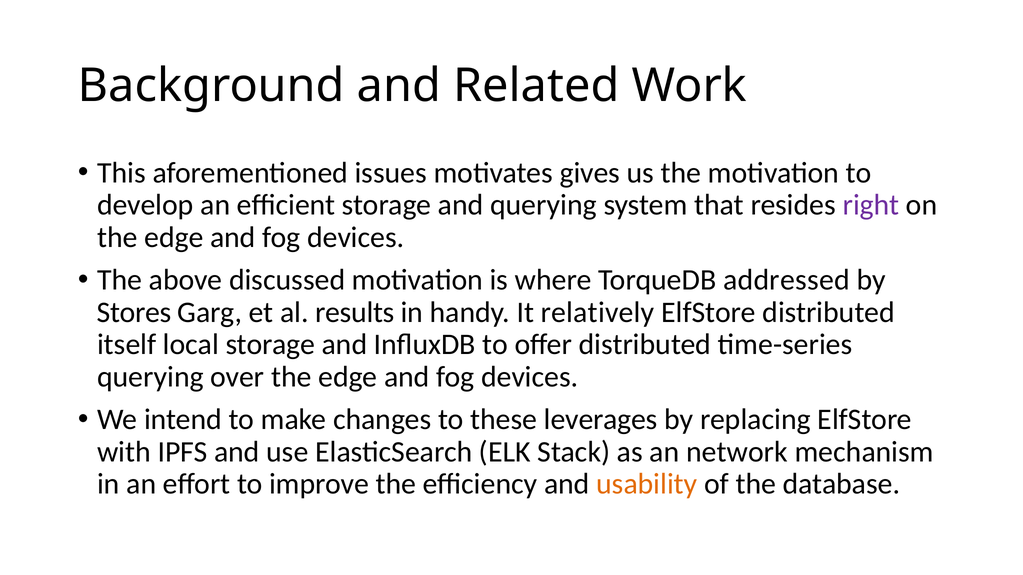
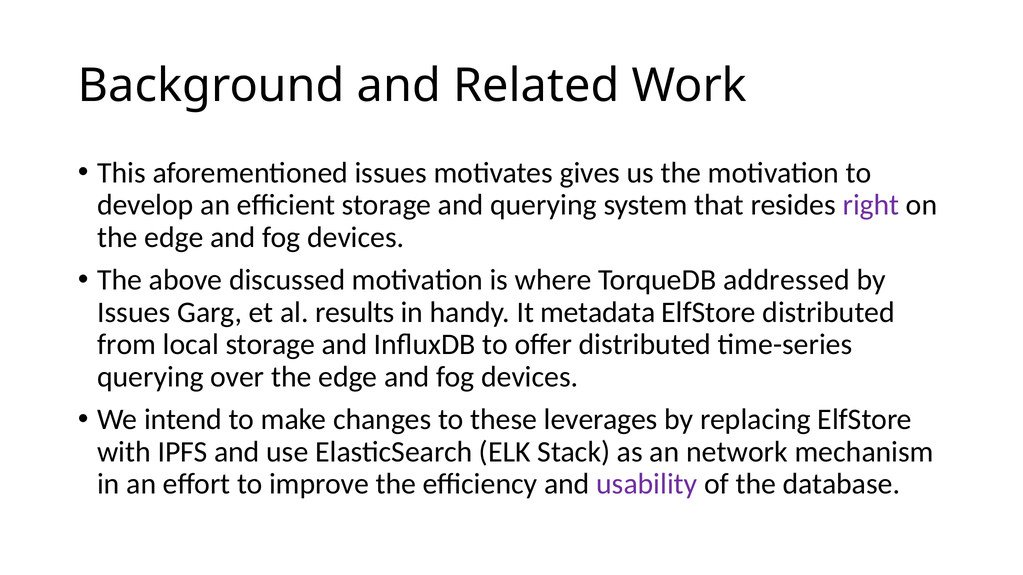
Stores: Stores -> Issues (134, 313)
relatively: relatively -> metadata (598, 313)
itself: itself -> from (127, 345)
usability colour: orange -> purple (647, 484)
